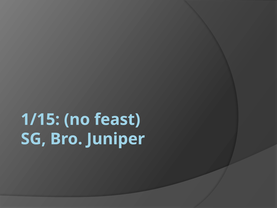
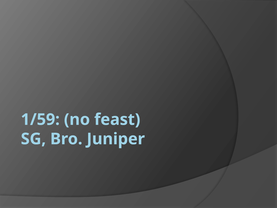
1/15: 1/15 -> 1/59 (40, 119)
